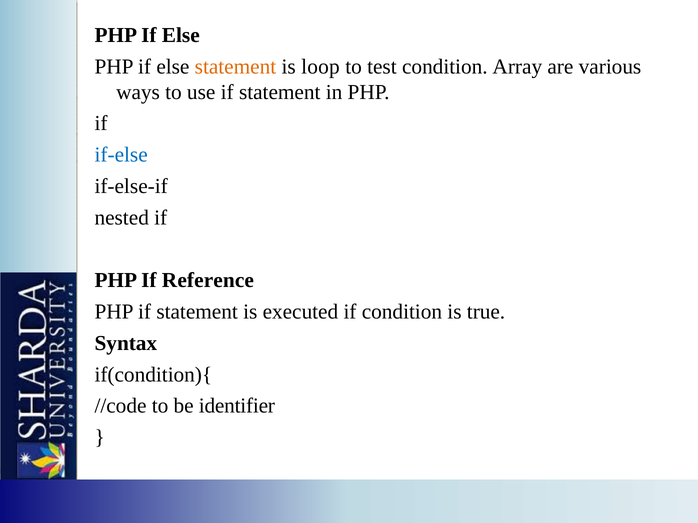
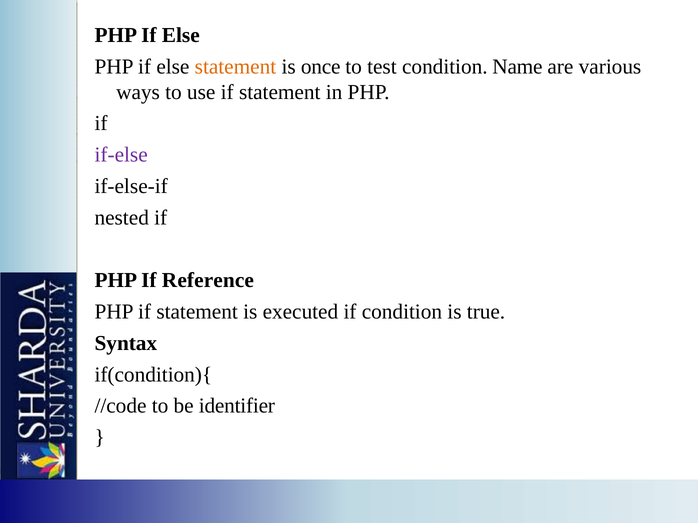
loop: loop -> once (321, 67)
Array: Array -> Name (517, 67)
if-else colour: blue -> purple (121, 155)
